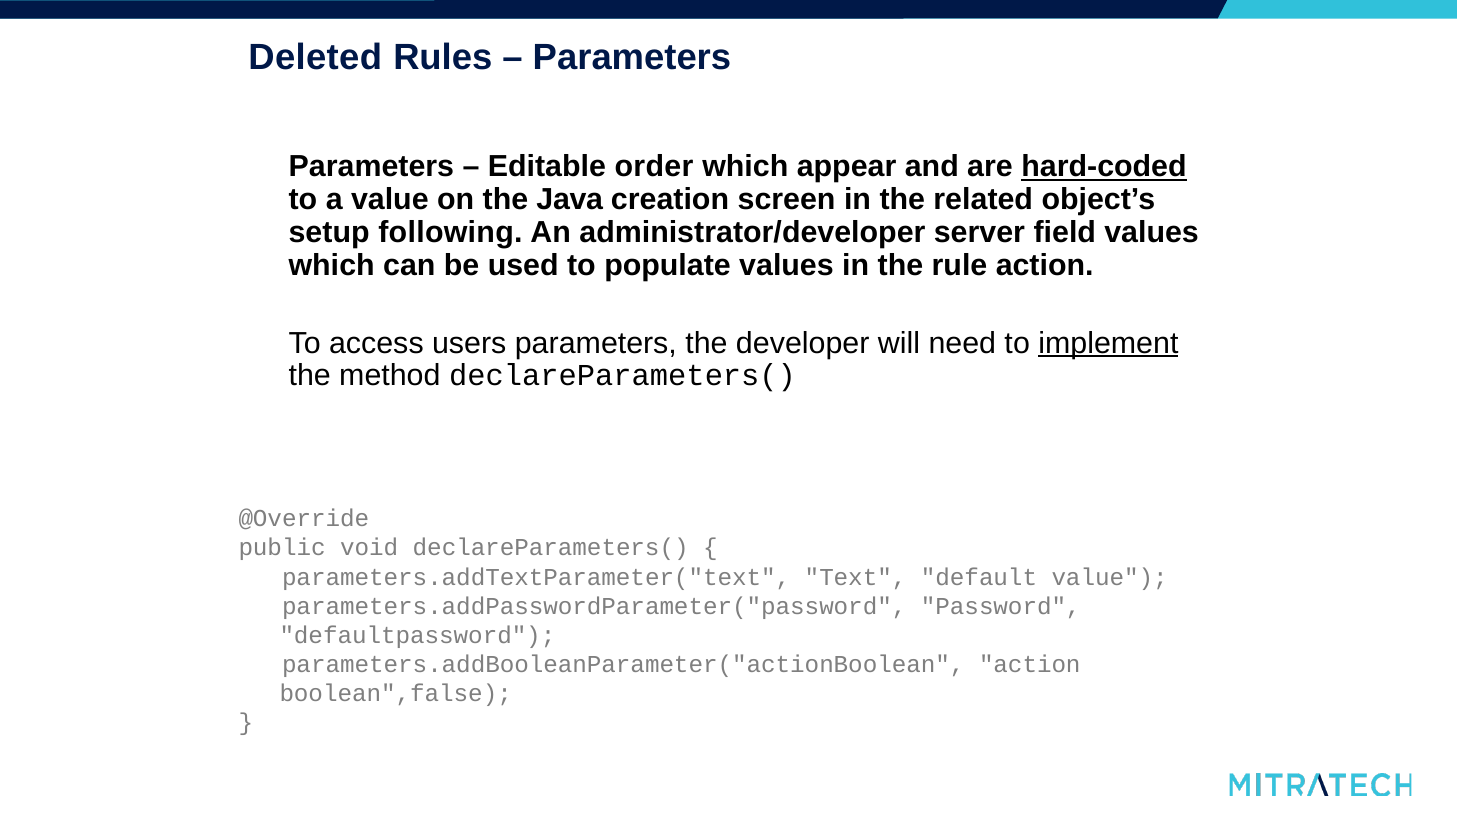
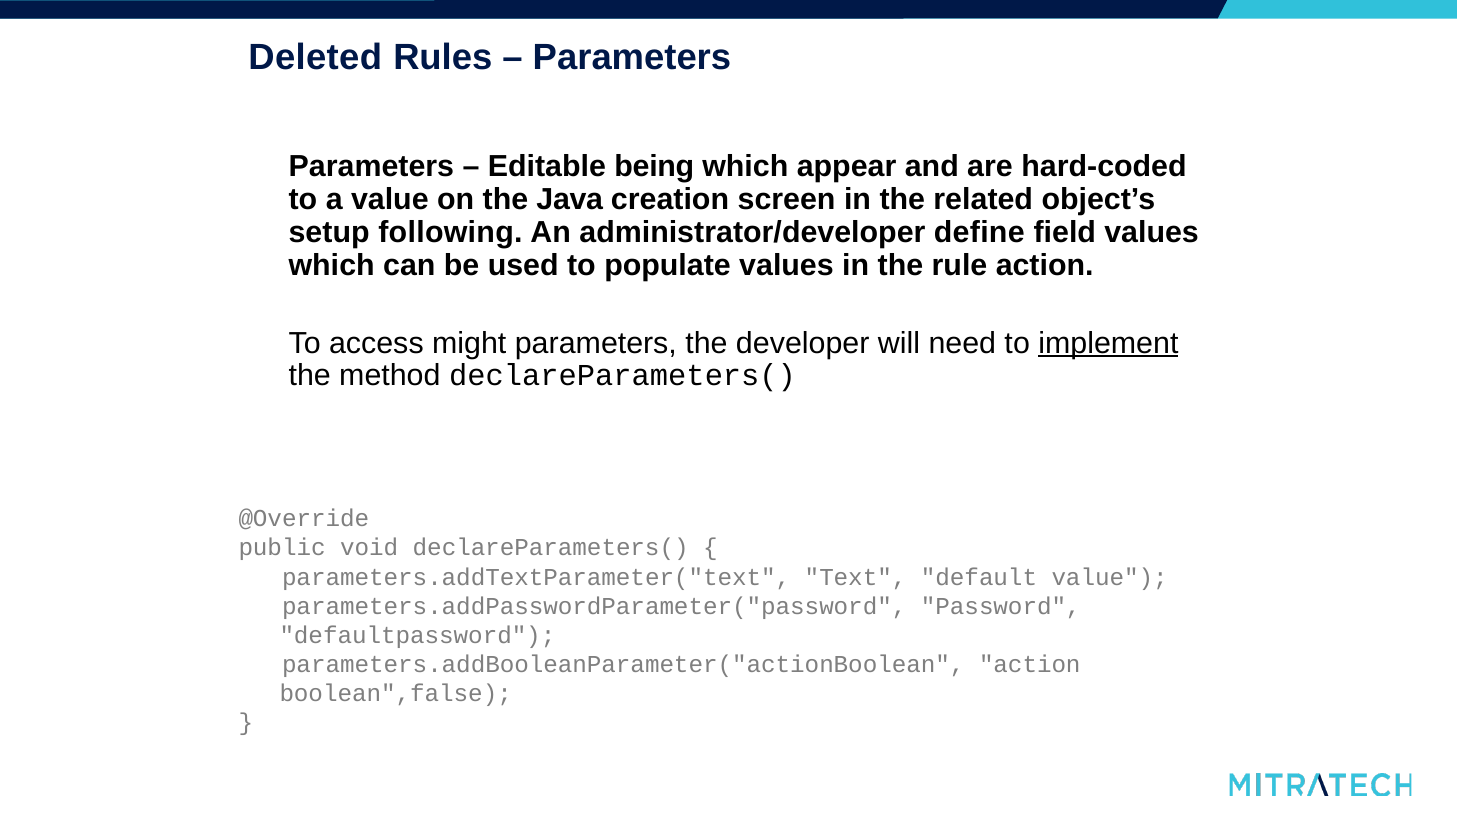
order: order -> being (654, 167)
hard-coded underline: present -> none (1104, 167)
server: server -> define (979, 232)
users: users -> might (469, 343)
